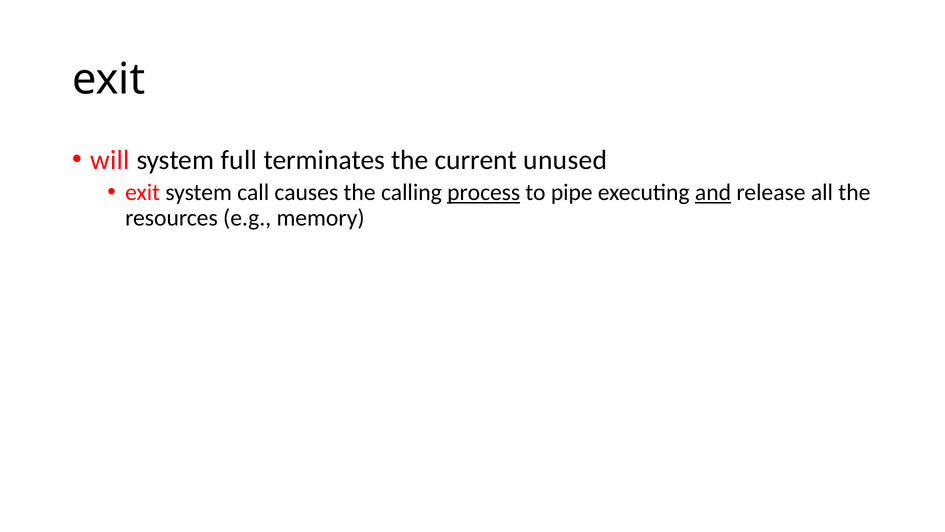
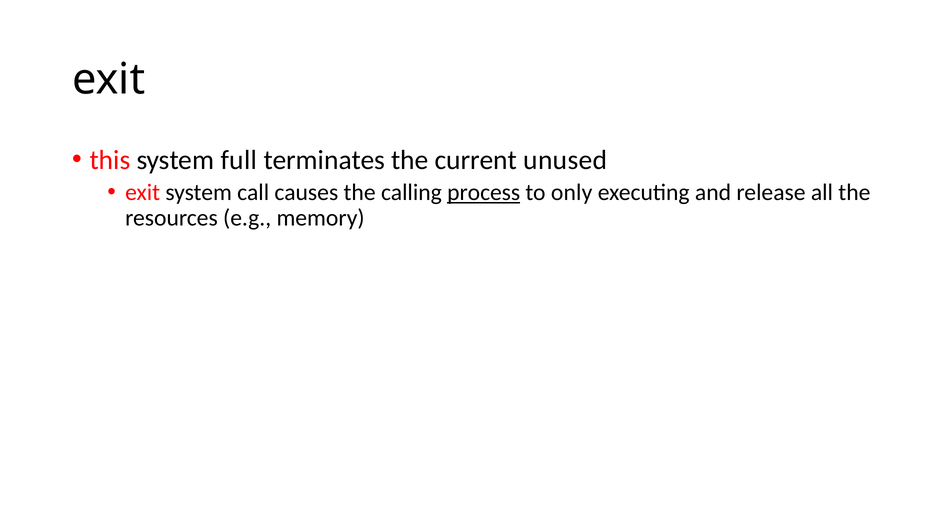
will: will -> this (110, 160)
pipe: pipe -> only (572, 192)
and underline: present -> none (713, 192)
